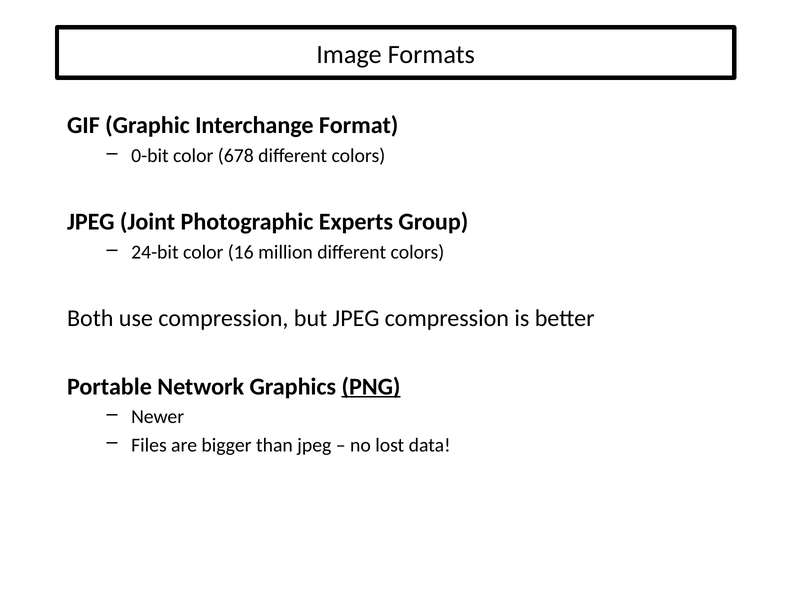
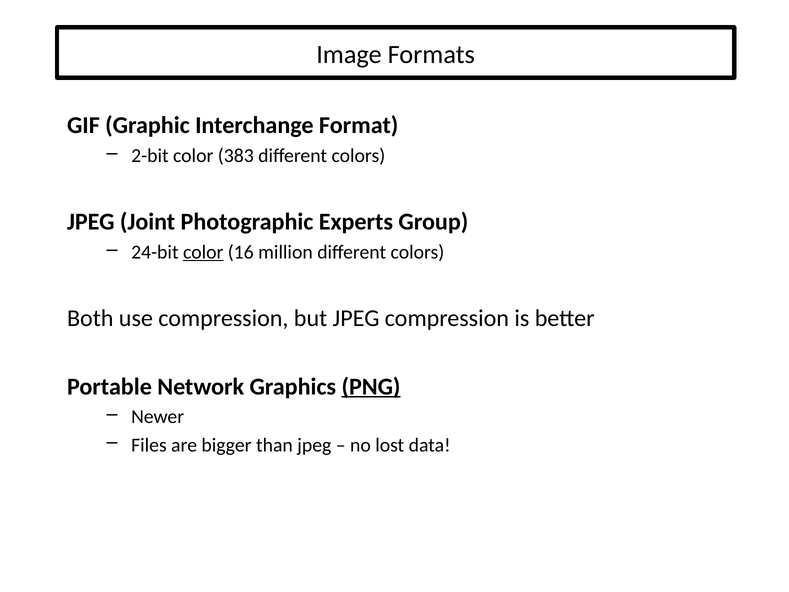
0-bit: 0-bit -> 2-bit (150, 156)
678: 678 -> 383 (236, 156)
color underline: none -> present (203, 252)
